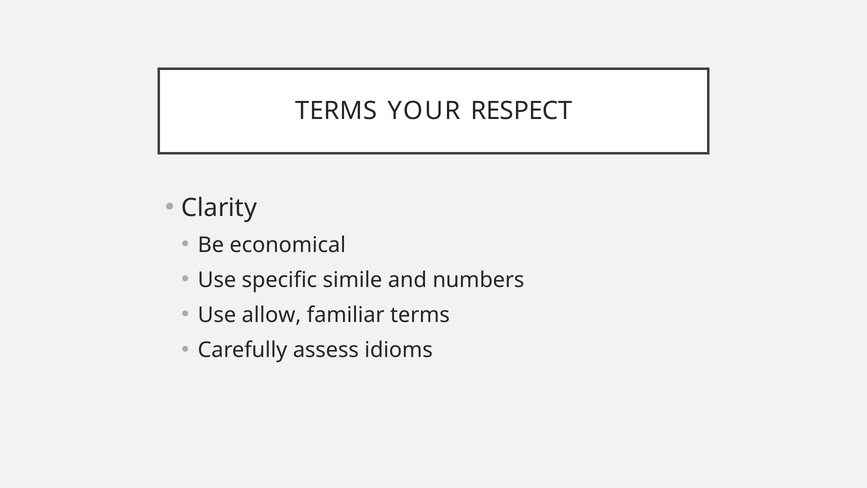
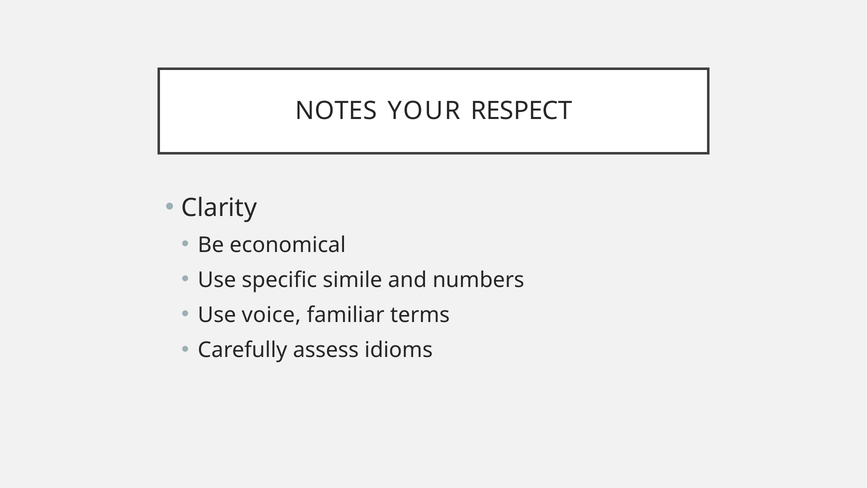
TERMS: TERMS -> NOTES (336, 111)
allow: allow -> voice (271, 315)
